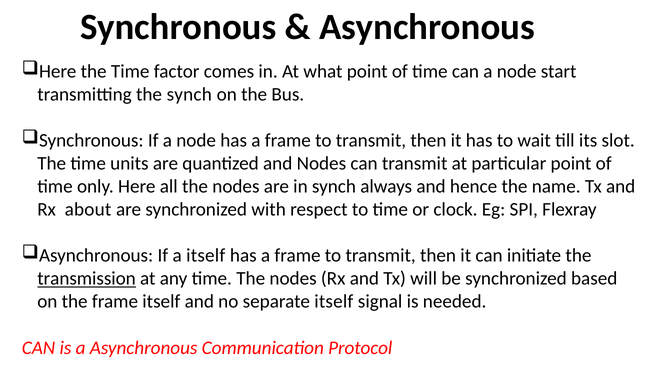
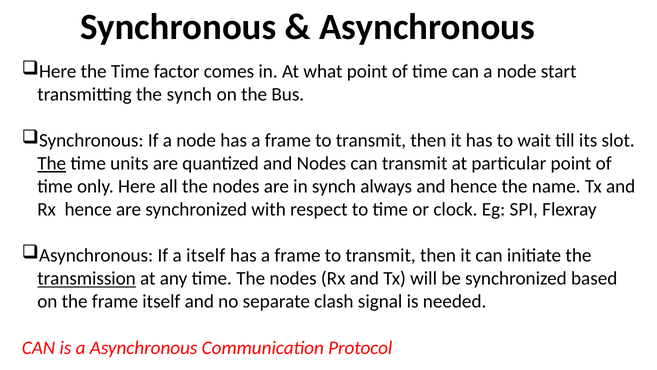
The underline: none -> present (52, 163)
Rx about: about -> hence (88, 209)
separate itself: itself -> clash (334, 301)
